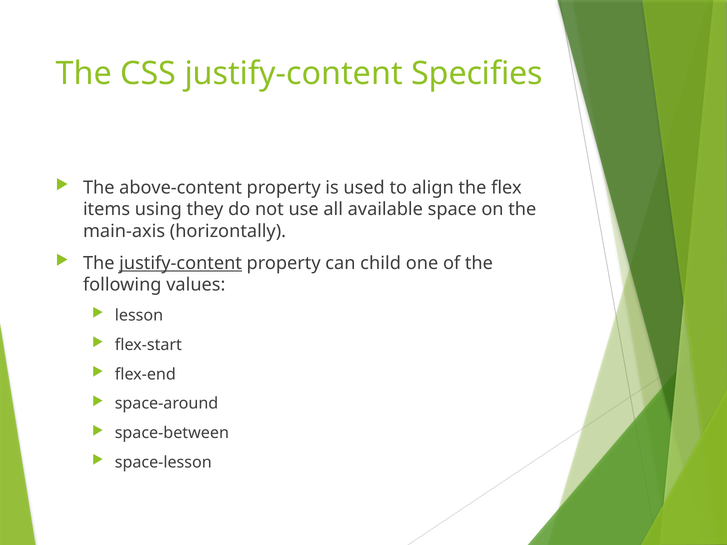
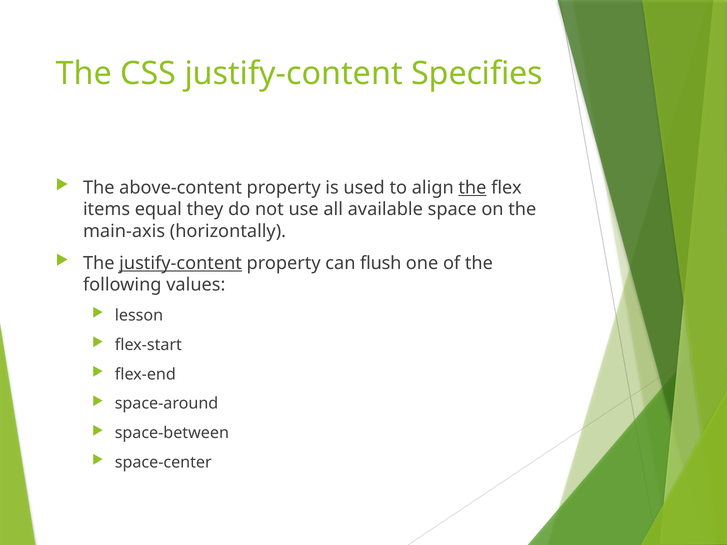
the underline: none -> present (472, 188)
using: using -> equal (158, 209)
child: child -> flush (381, 263)
space-lesson: space-lesson -> space-center (163, 463)
